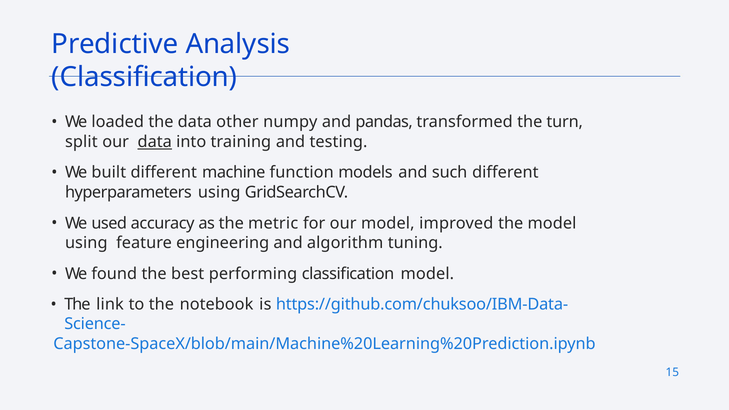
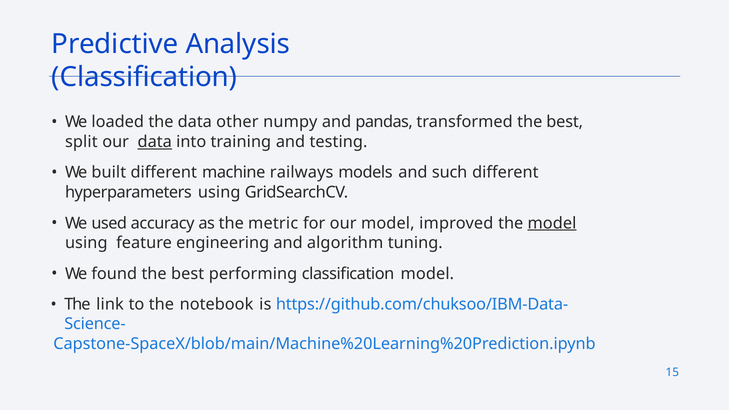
transformed the turn: turn -> best (565, 122)
function: function -> railways (302, 173)
model underline: none -> present (552, 223)
